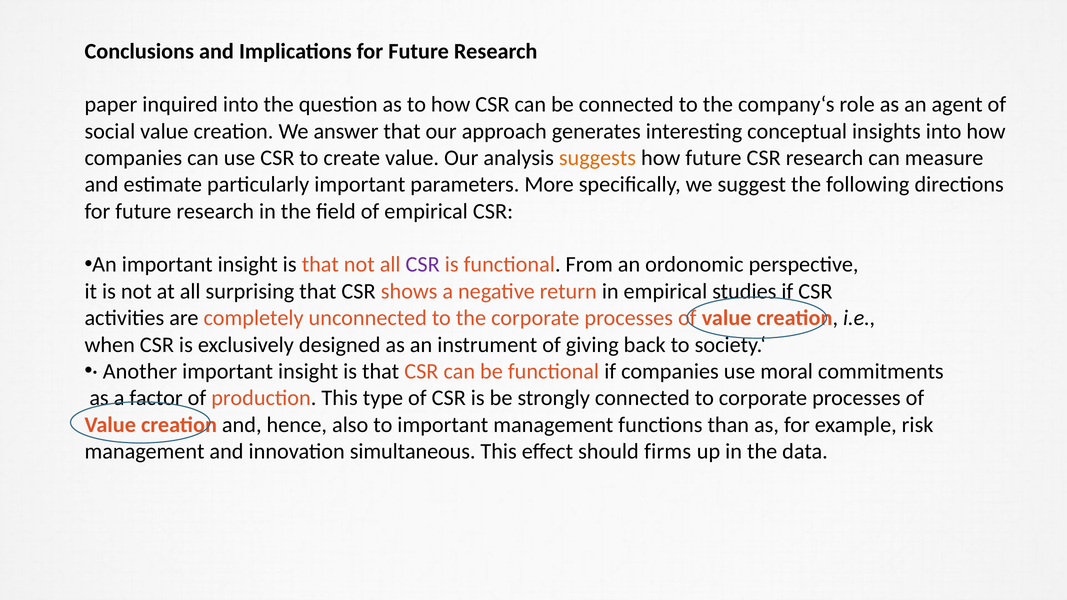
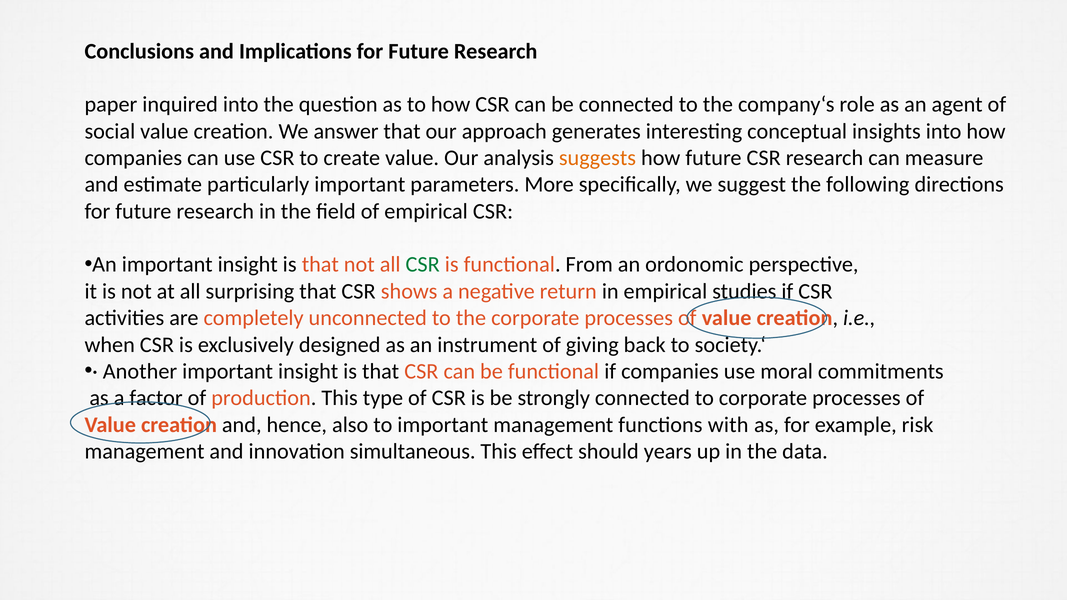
CSR colour: purple -> green (423, 265)
than: than -> with (728, 425)
firms: firms -> years (668, 452)
